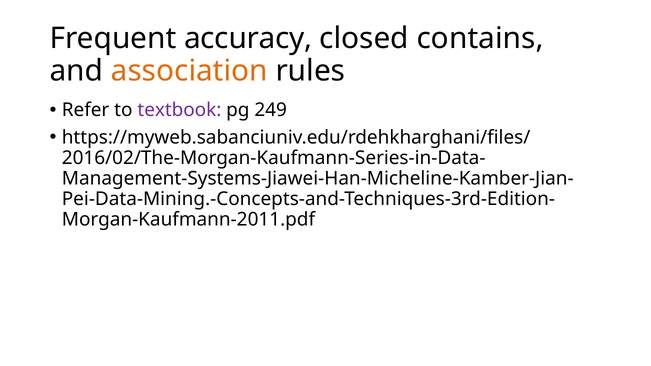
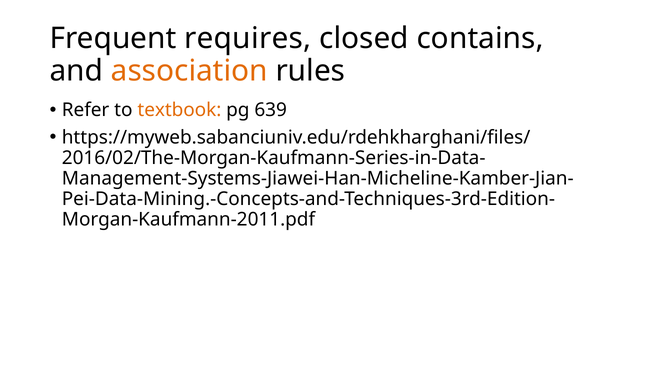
accuracy: accuracy -> requires (248, 39)
textbook colour: purple -> orange (179, 110)
249: 249 -> 639 (271, 110)
